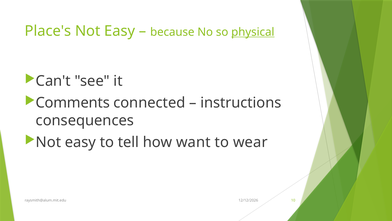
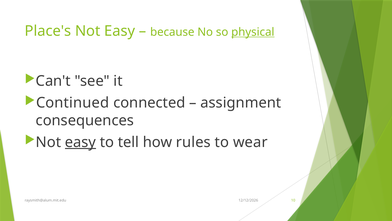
Comments: Comments -> Continued (73, 103)
instructions: instructions -> assignment (241, 103)
easy underline: none -> present (80, 142)
want: want -> rules (193, 142)
